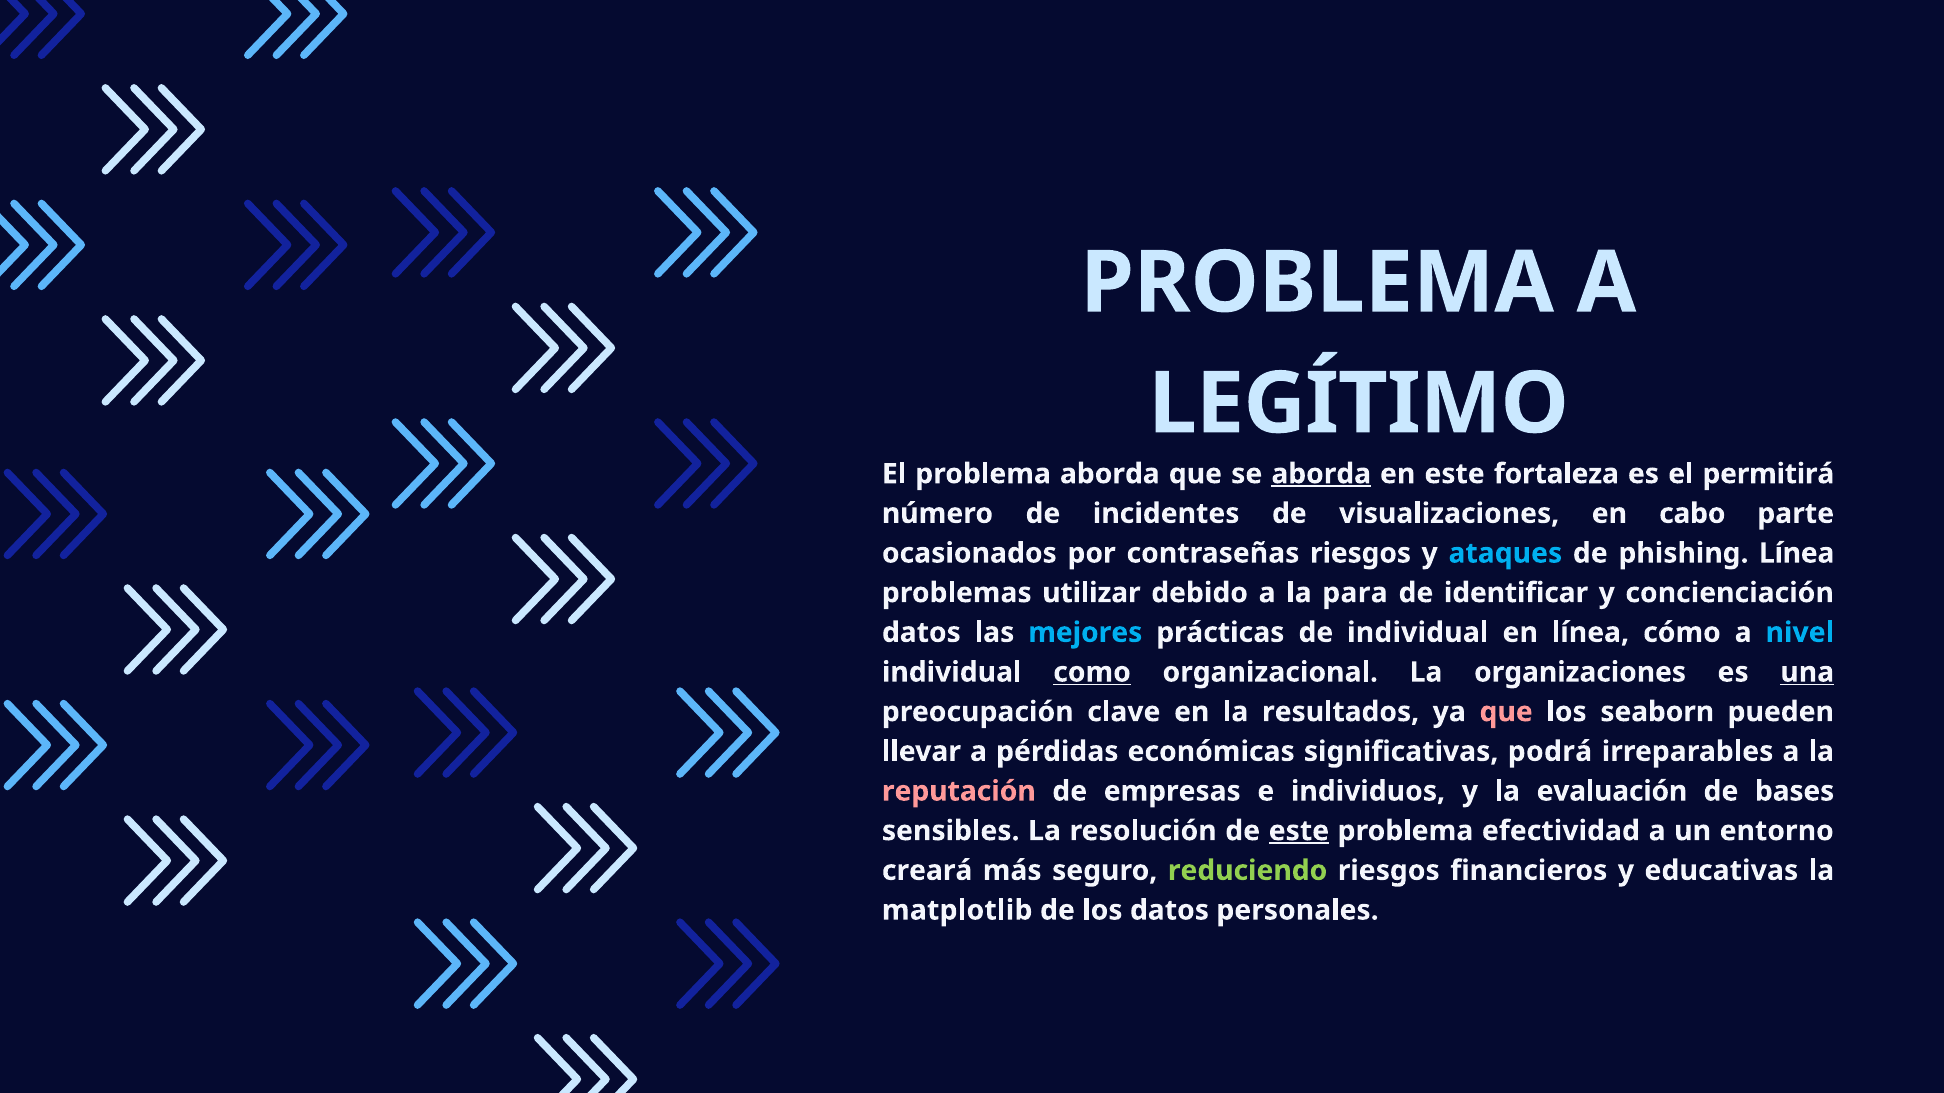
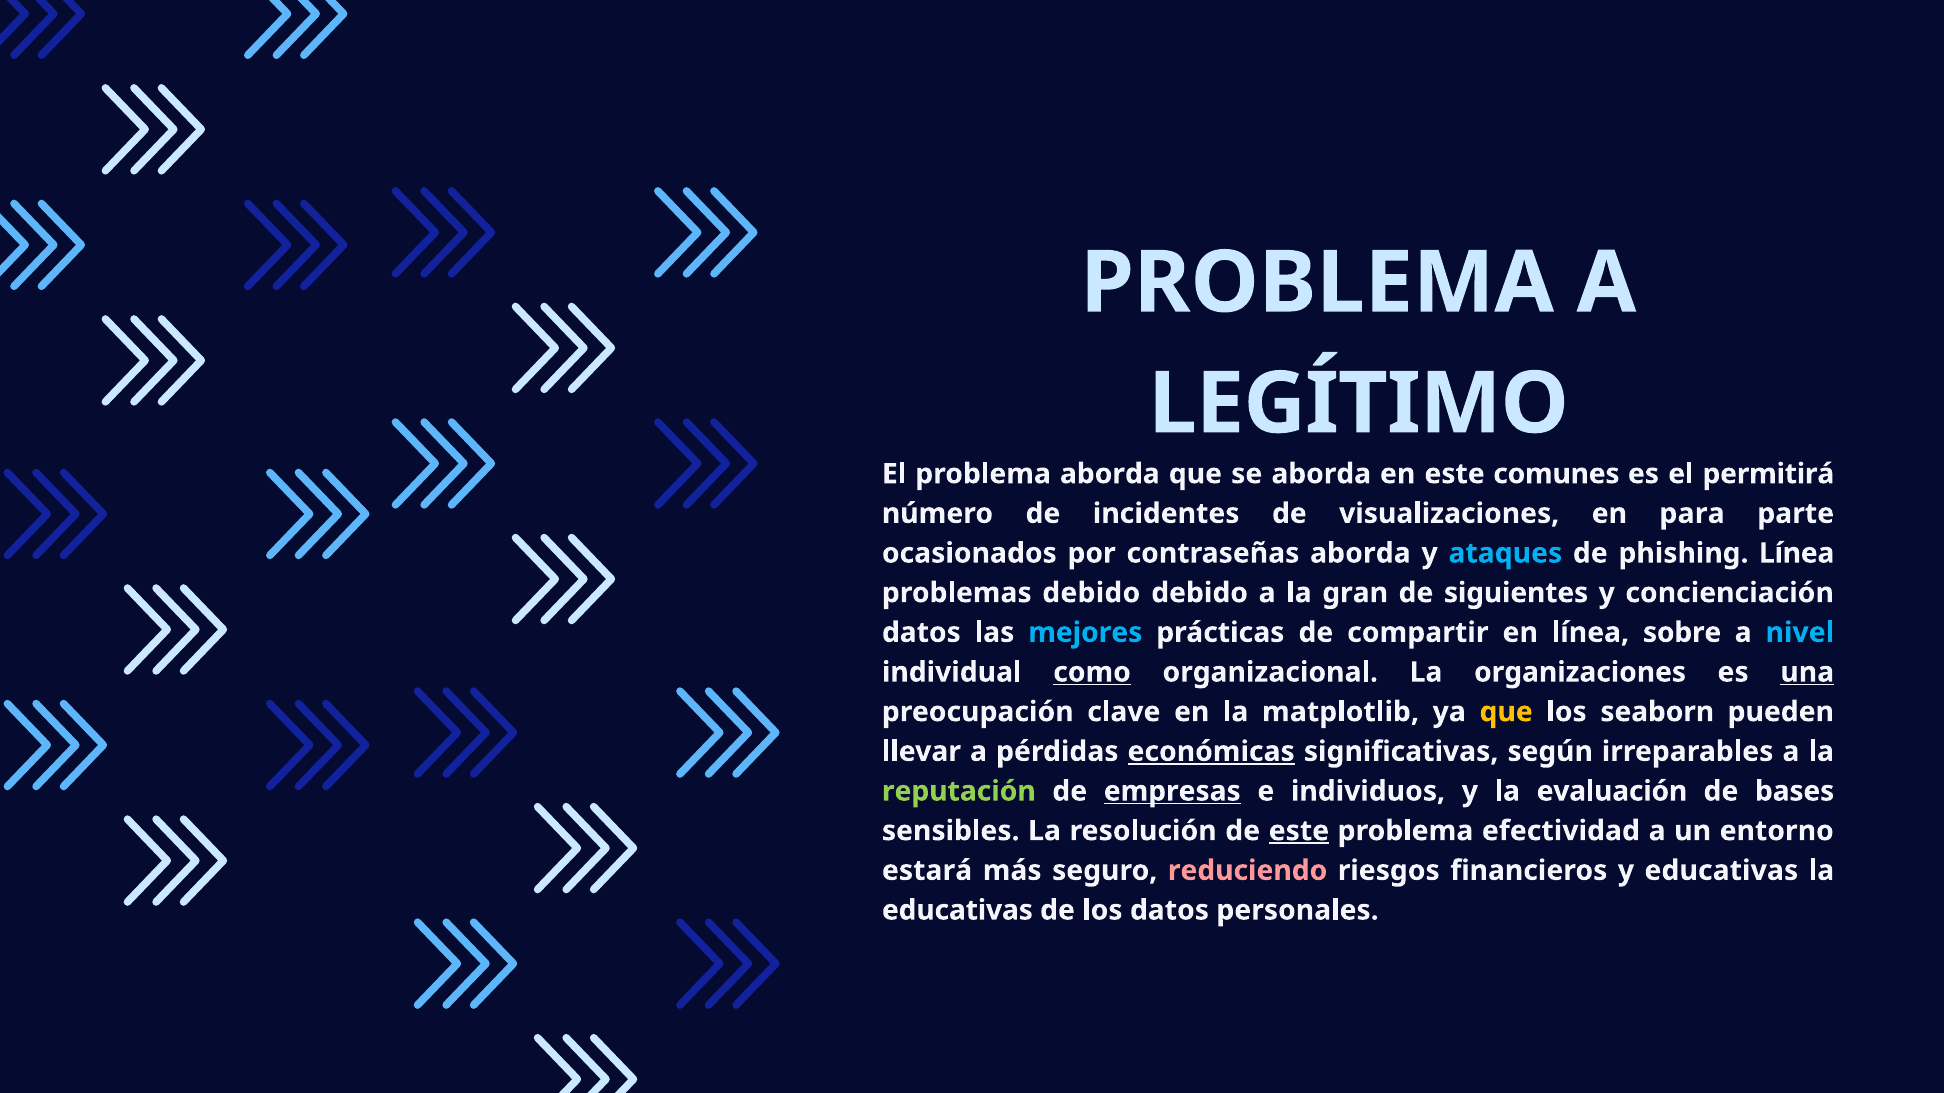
aborda underline: present -> none (1321, 474)
fortaleza: fortaleza -> comunes (1556, 474)
cabo: cabo -> para (1692, 514)
contraseñas riesgos: riesgos -> aborda (1360, 553)
problemas utilizar: utilizar -> debido (1091, 593)
para: para -> gran (1355, 593)
identificar: identificar -> siguientes (1516, 593)
de individual: individual -> compartir (1418, 633)
cómo: cómo -> sobre (1682, 633)
resultados: resultados -> matplotlib (1341, 712)
que colour: pink -> yellow (1506, 712)
económicas underline: none -> present (1211, 752)
podrá: podrá -> según (1550, 752)
reputación colour: pink -> light green (959, 792)
empresas underline: none -> present (1172, 792)
creará: creará -> estará (927, 871)
reduciendo colour: light green -> pink (1248, 871)
matplotlib: matplotlib -> educativas (957, 911)
